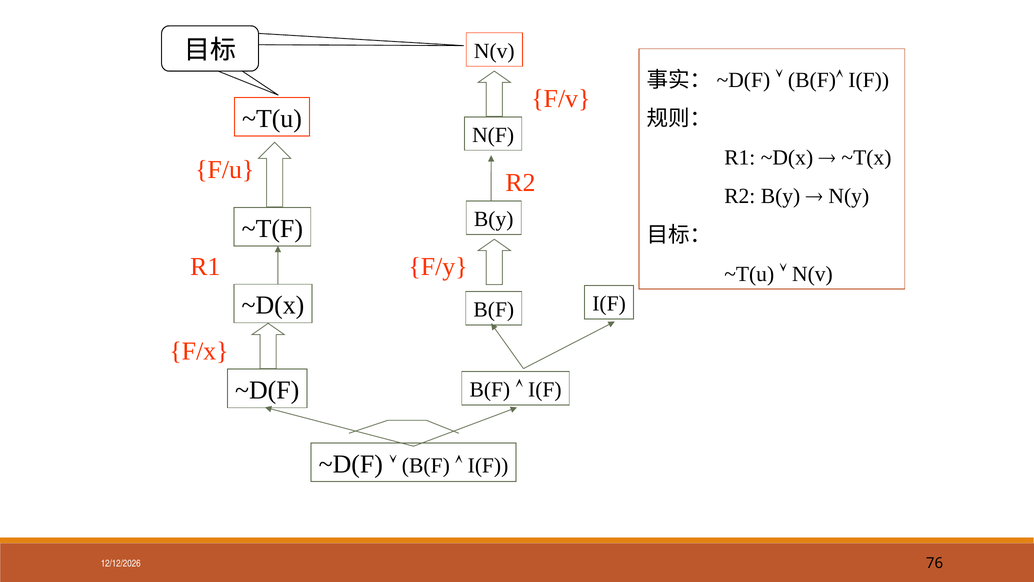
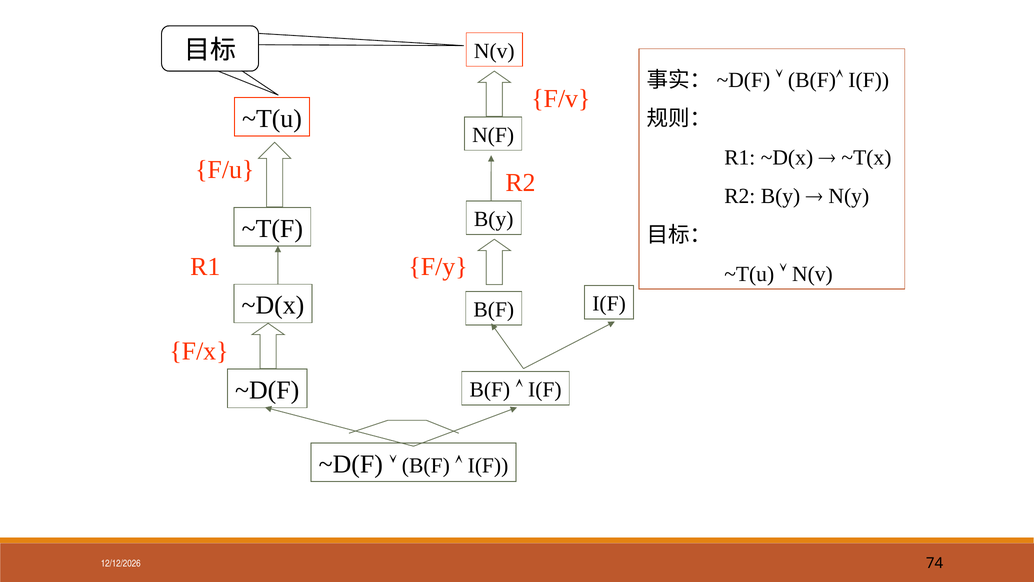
76: 76 -> 74 (935, 563)
